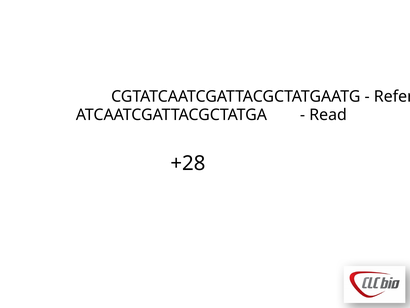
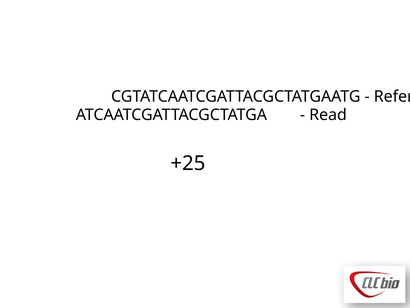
+28: +28 -> +25 (188, 163)
